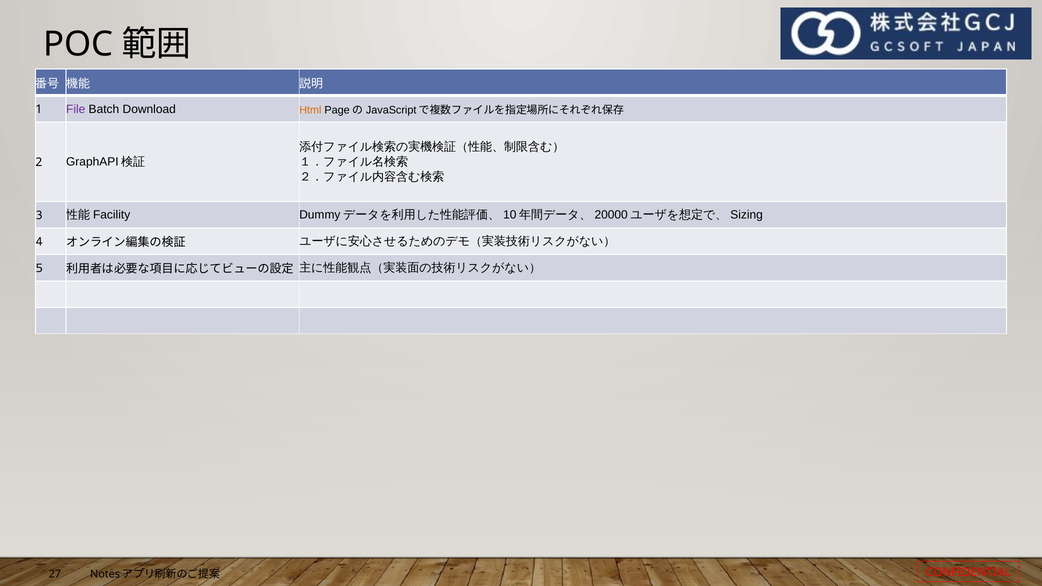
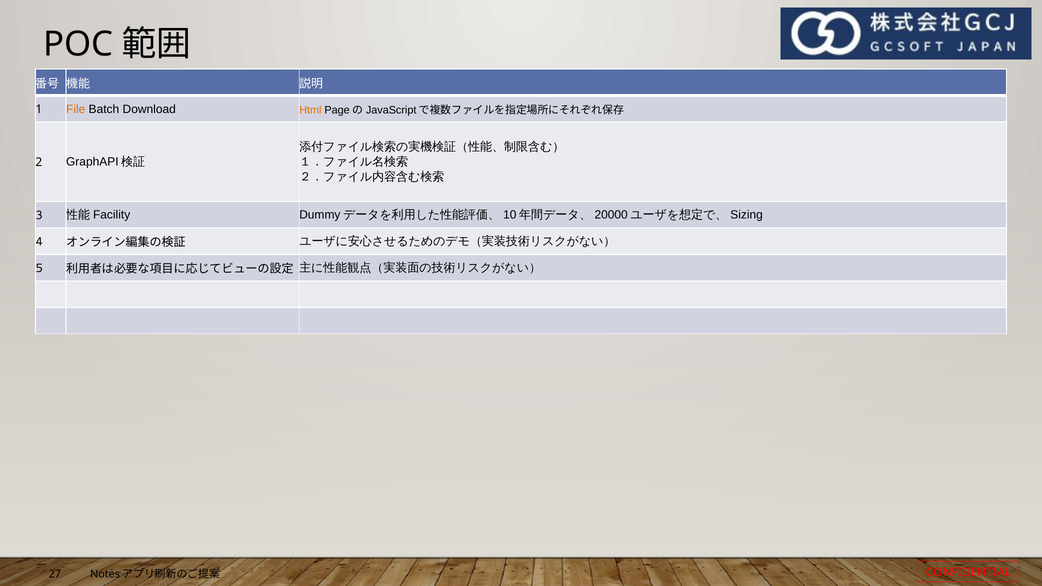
File colour: purple -> orange (76, 109)
